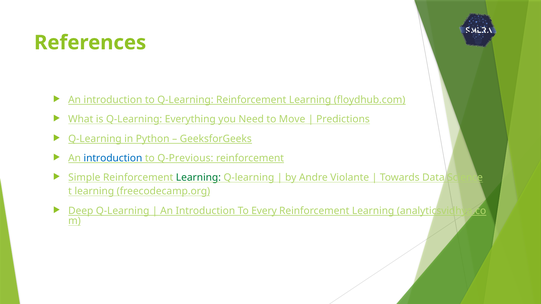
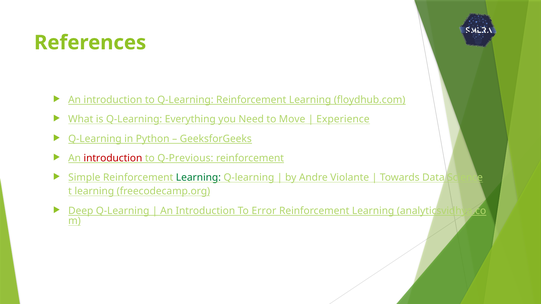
Predictions: Predictions -> Experience (343, 119)
introduction colour: blue -> red (113, 158)
Every: Every -> Error (264, 211)
